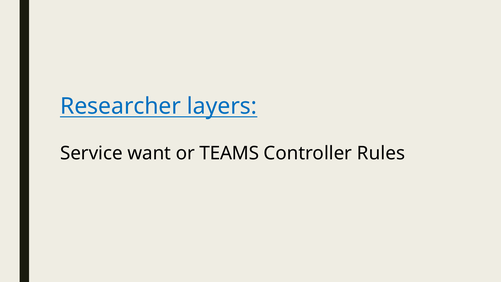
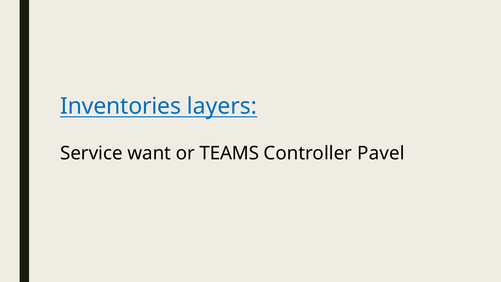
Researcher: Researcher -> Inventories (121, 106)
Rules: Rules -> Pavel (381, 153)
